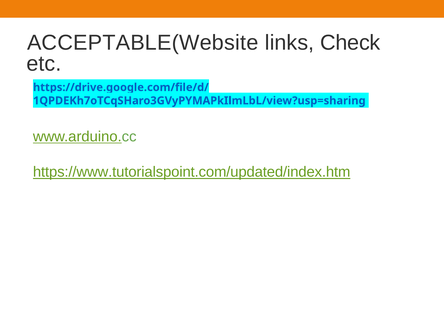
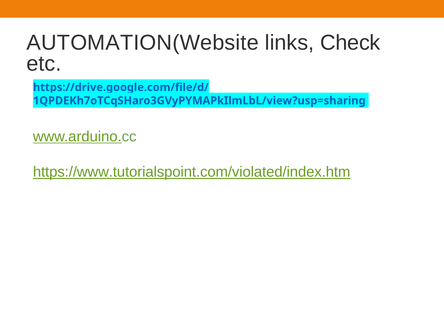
ACCEPTABLE(Website: ACCEPTABLE(Website -> AUTOMATION(Website (143, 43)
https://www.tutorialspoint.com/updated/index.htm: https://www.tutorialspoint.com/updated/index.htm -> https://www.tutorialspoint.com/violated/index.htm (192, 172)
